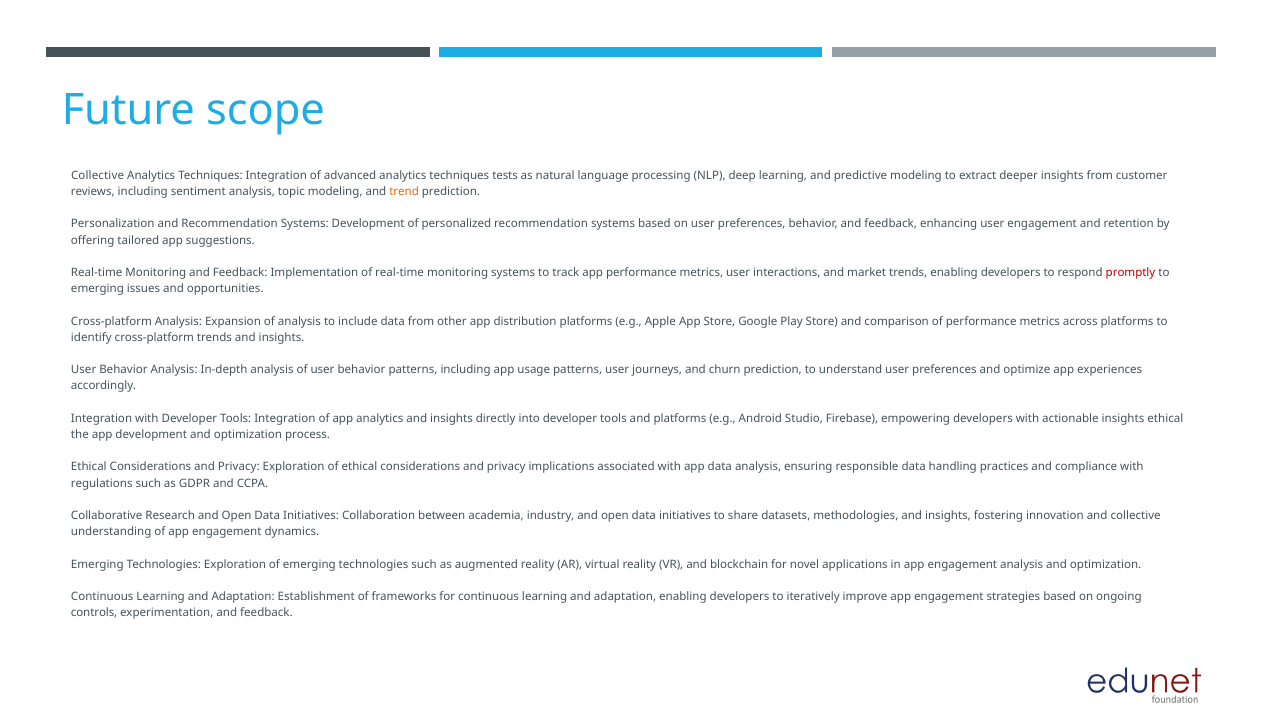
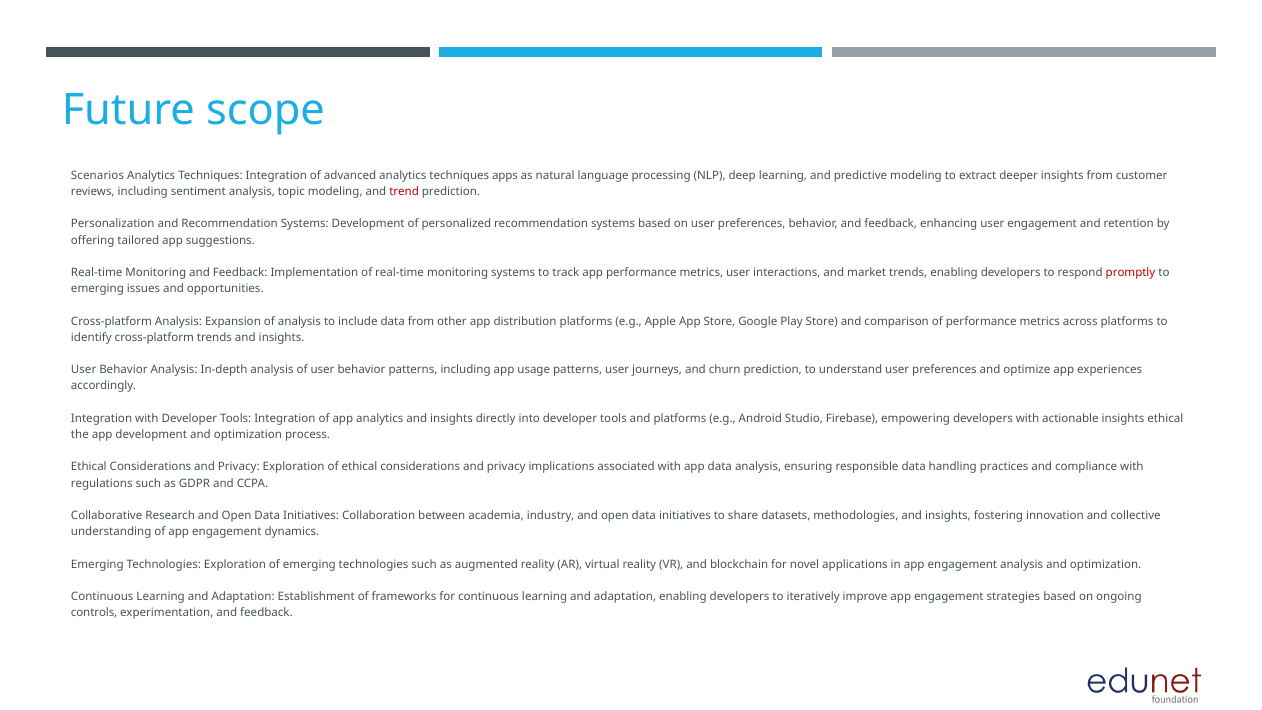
Collective: Collective -> Scenarios (98, 175)
tests: tests -> apps (505, 175)
trend colour: orange -> red (404, 192)
